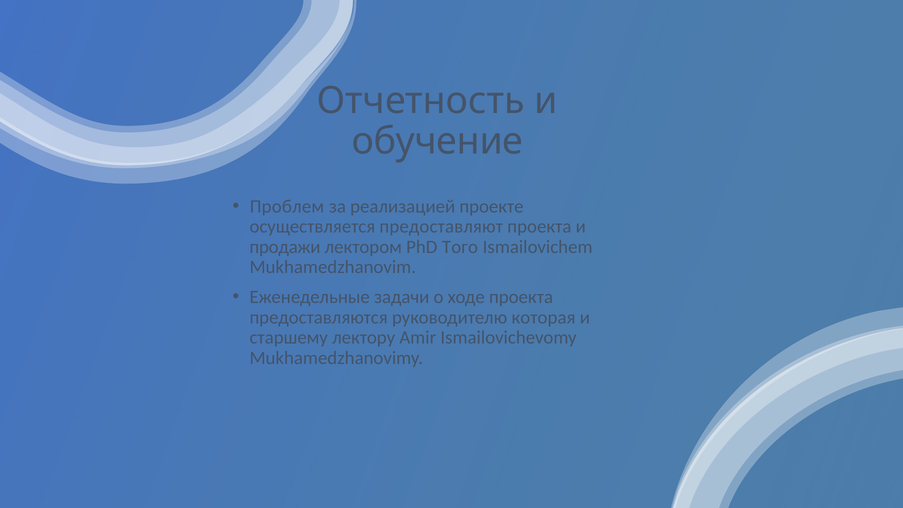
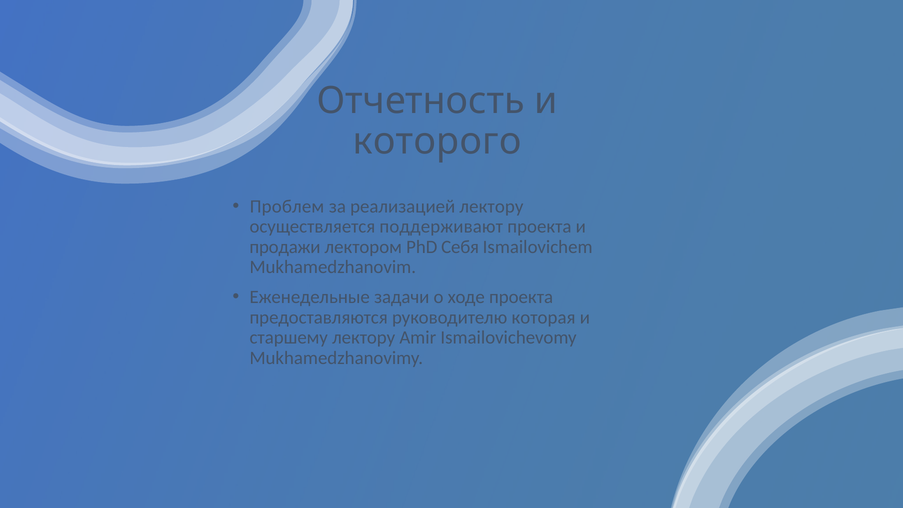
обучение: обучение -> которого (437, 141)
реализацией проекте: проекте -> лектору (491, 206)
предоставляют: предоставляют -> поддерживают (441, 227)
Того: Того -> Себя (460, 247)
